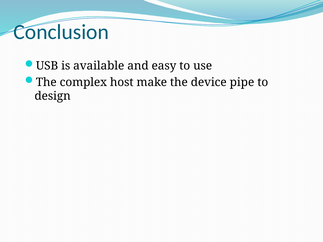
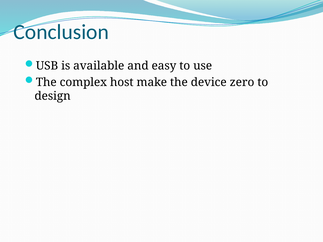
pipe: pipe -> zero (242, 82)
